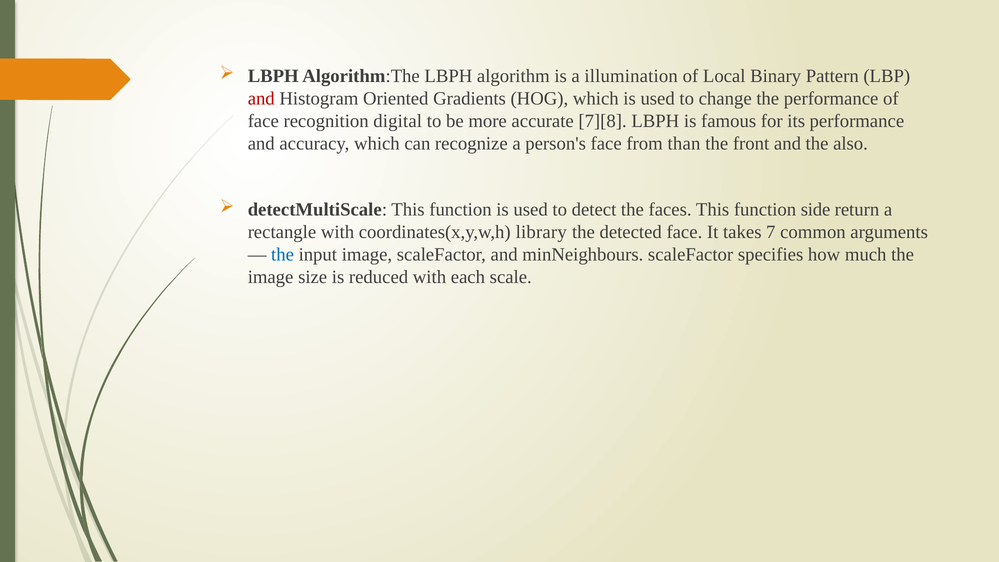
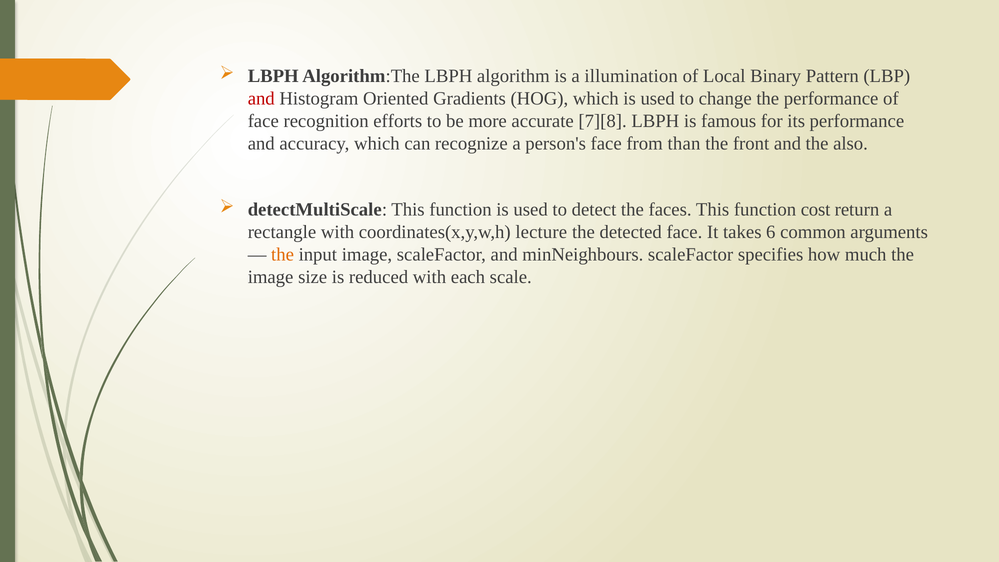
digital: digital -> efforts (398, 121)
side: side -> cost (816, 209)
library: library -> lecture (541, 232)
7: 7 -> 6 (771, 232)
the colour: blue -> orange (283, 254)
